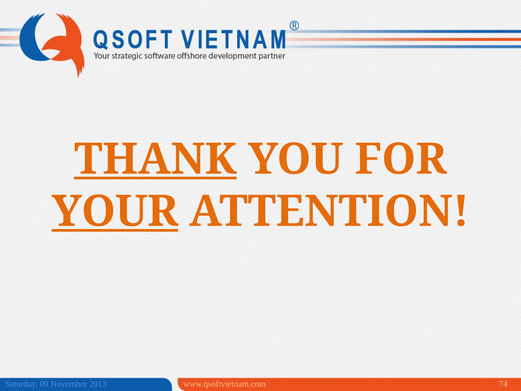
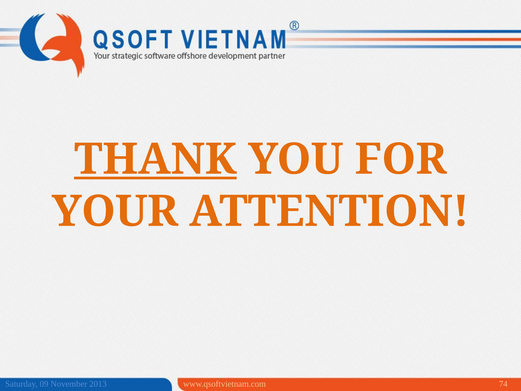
YOUR underline: present -> none (115, 211)
